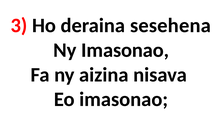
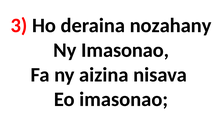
sesehena: sesehena -> nozahany (171, 25)
